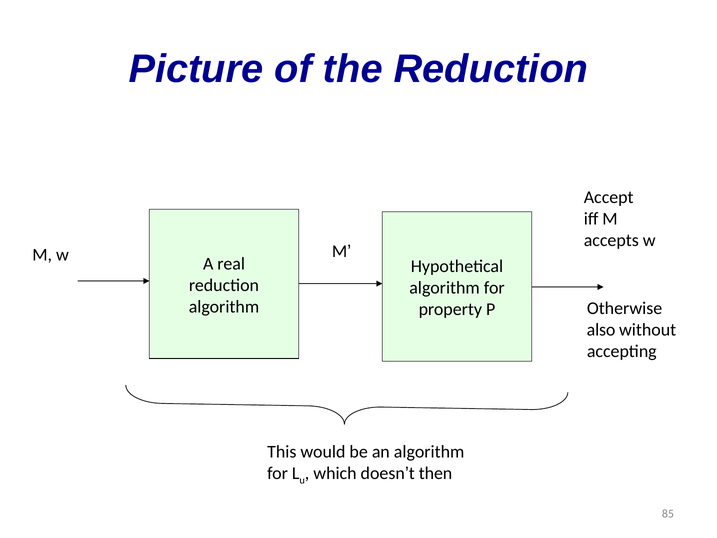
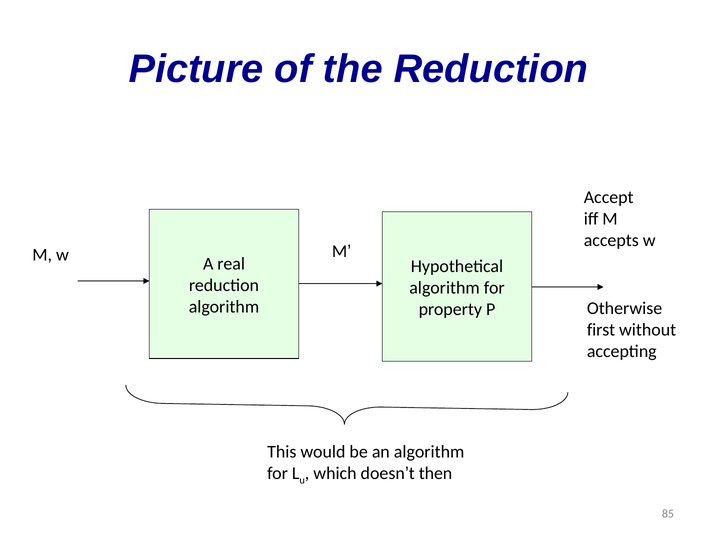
also: also -> first (601, 330)
